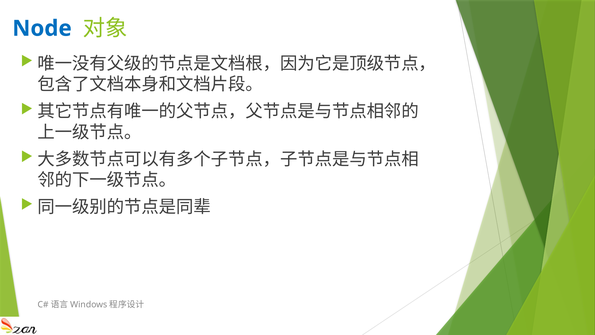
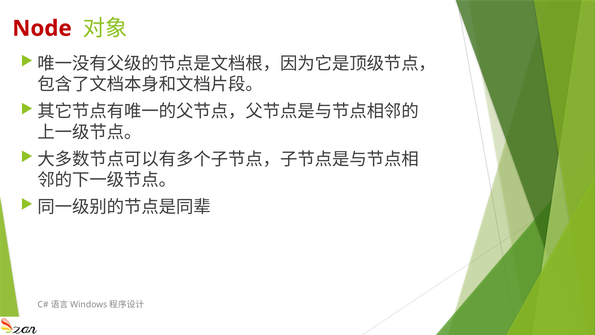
Node colour: blue -> red (42, 28)
